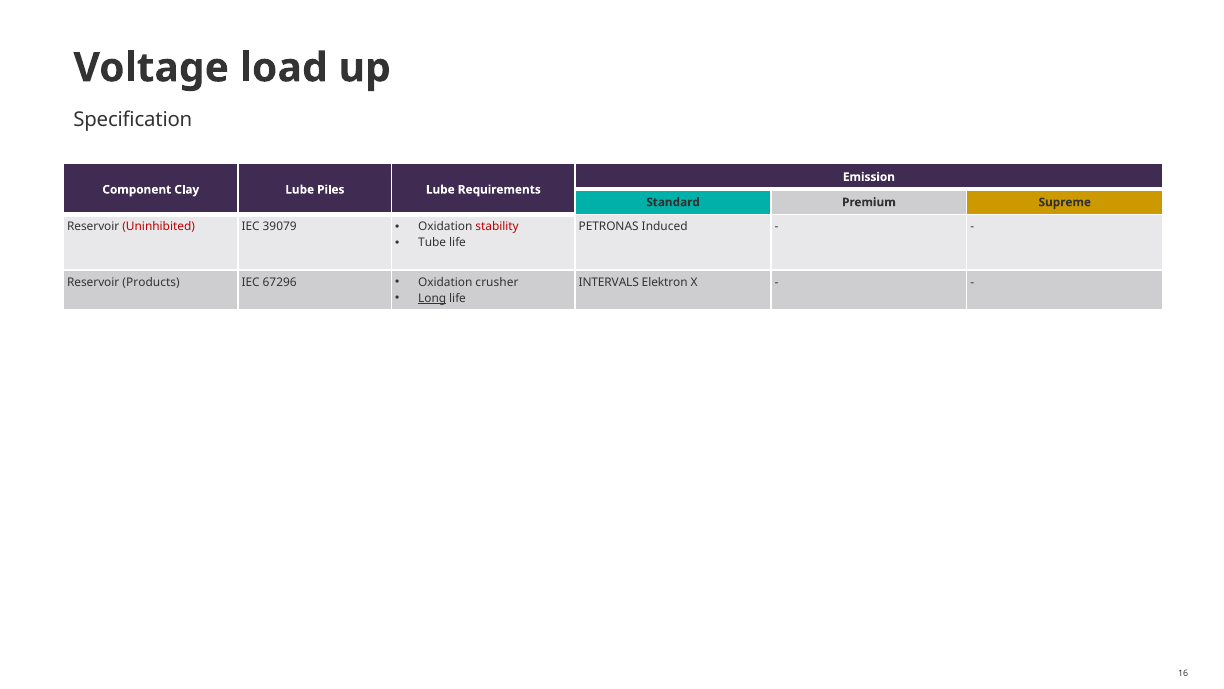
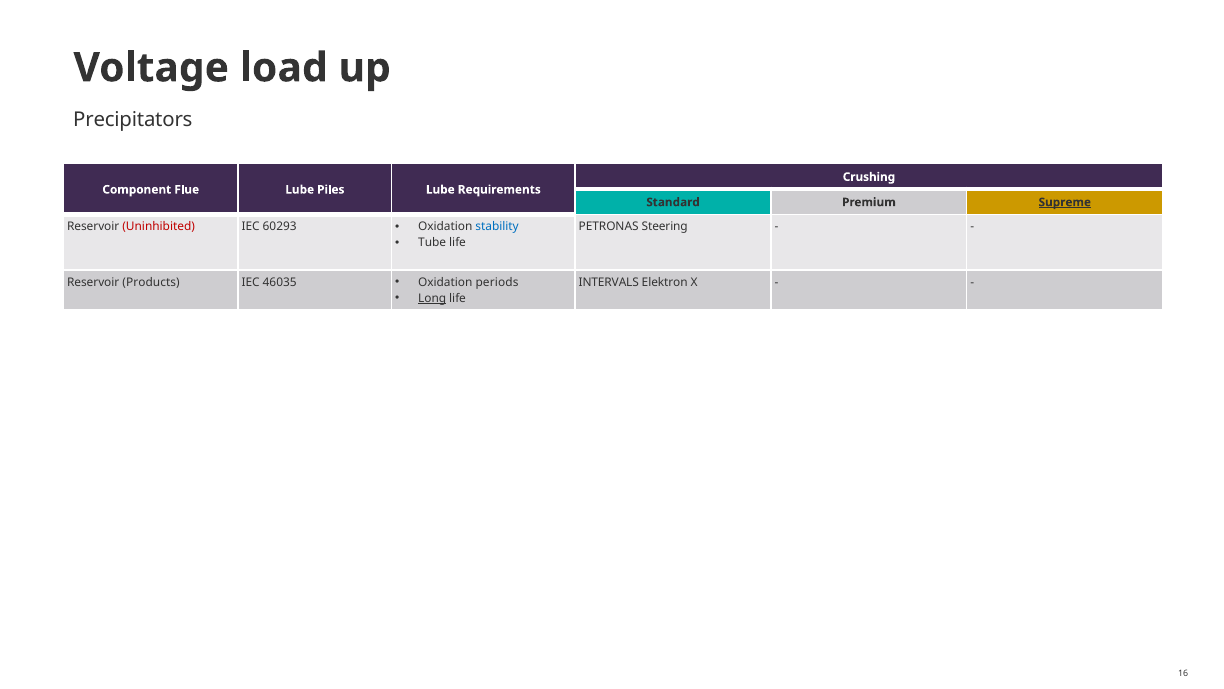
Specification: Specification -> Precipitators (133, 119)
Emission: Emission -> Crushing (869, 177)
Clay: Clay -> Flue (187, 190)
Supreme underline: none -> present (1065, 202)
39079: 39079 -> 60293 (280, 226)
stability colour: red -> blue (497, 226)
Induced: Induced -> Steering (665, 226)
67296: 67296 -> 46035 (280, 282)
crusher: crusher -> periods (497, 282)
